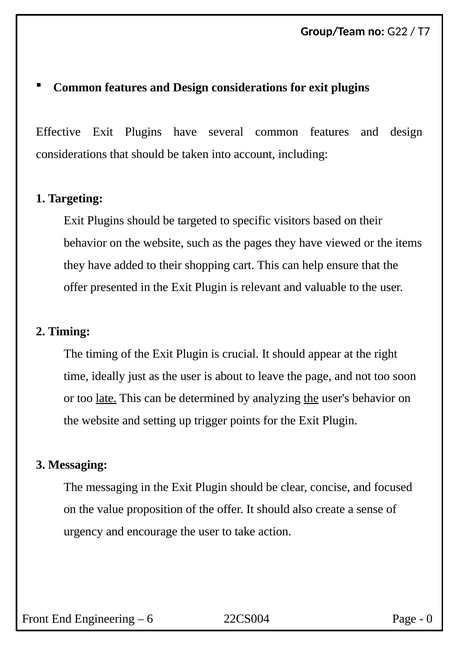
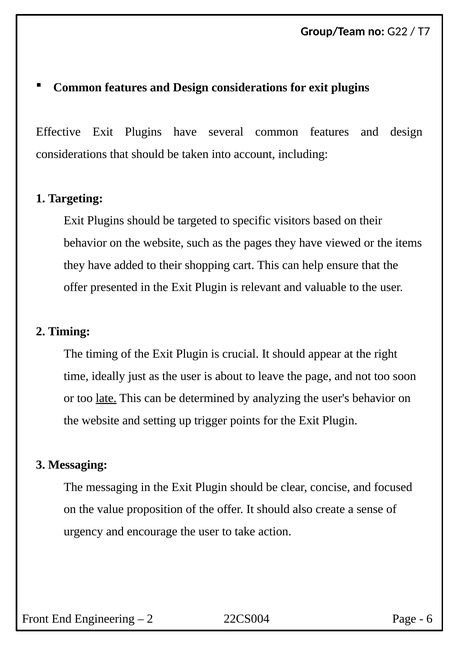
the underline: present -> none (311, 398)
6: 6 -> 2 (150, 619)
0: 0 -> 6 (429, 619)
